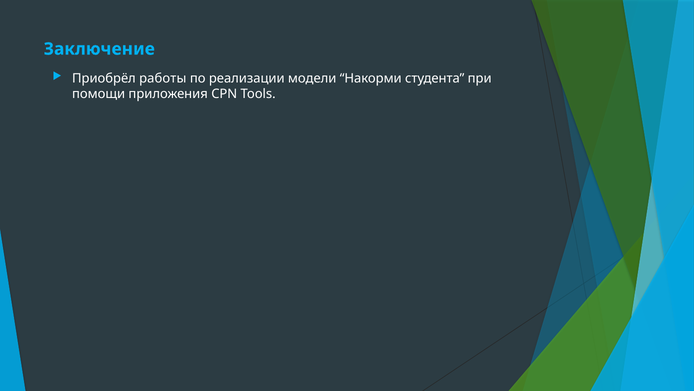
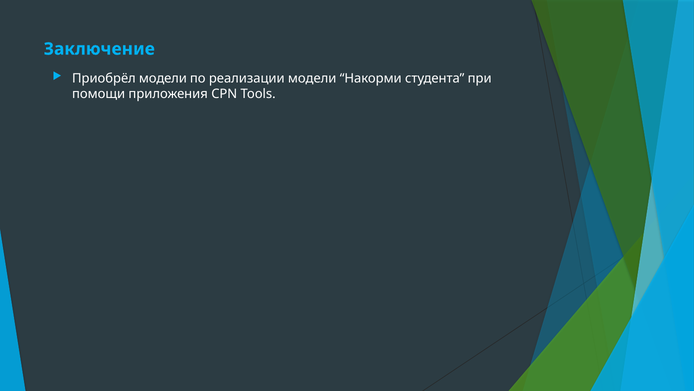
Приобрёл работы: работы -> модели (163, 78)
